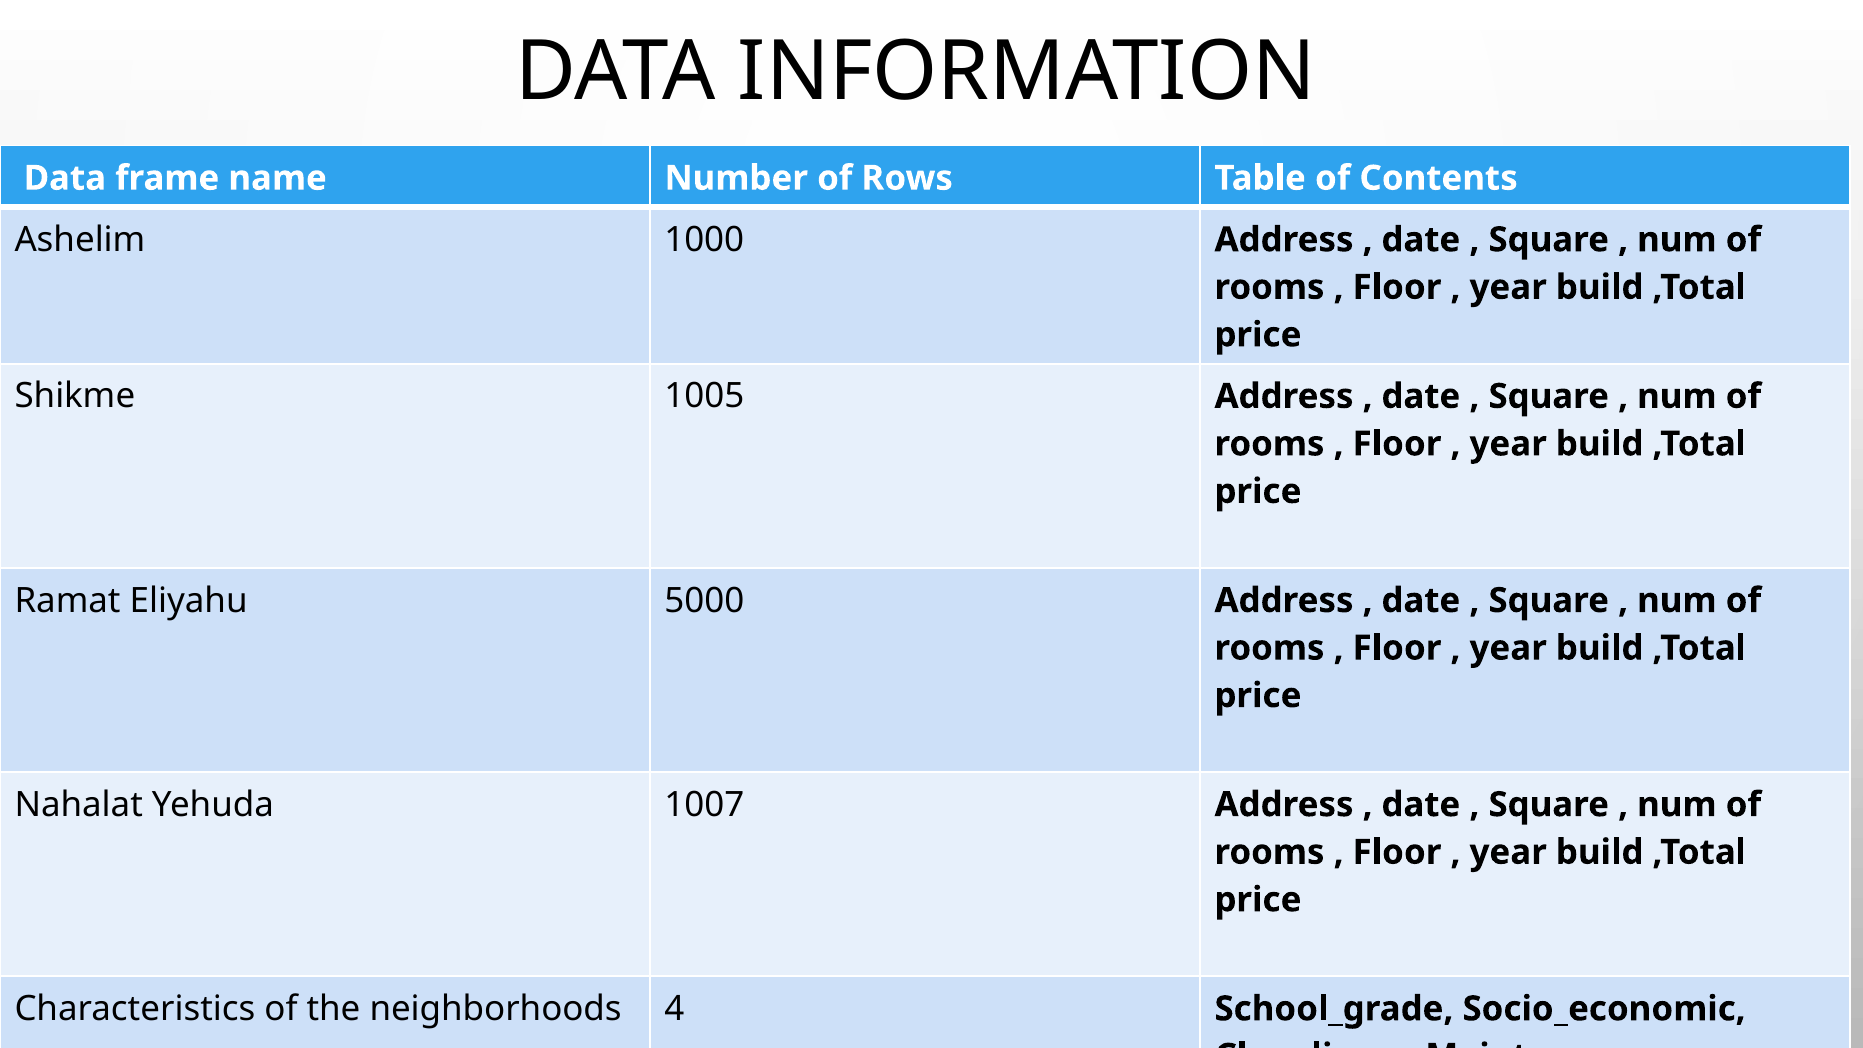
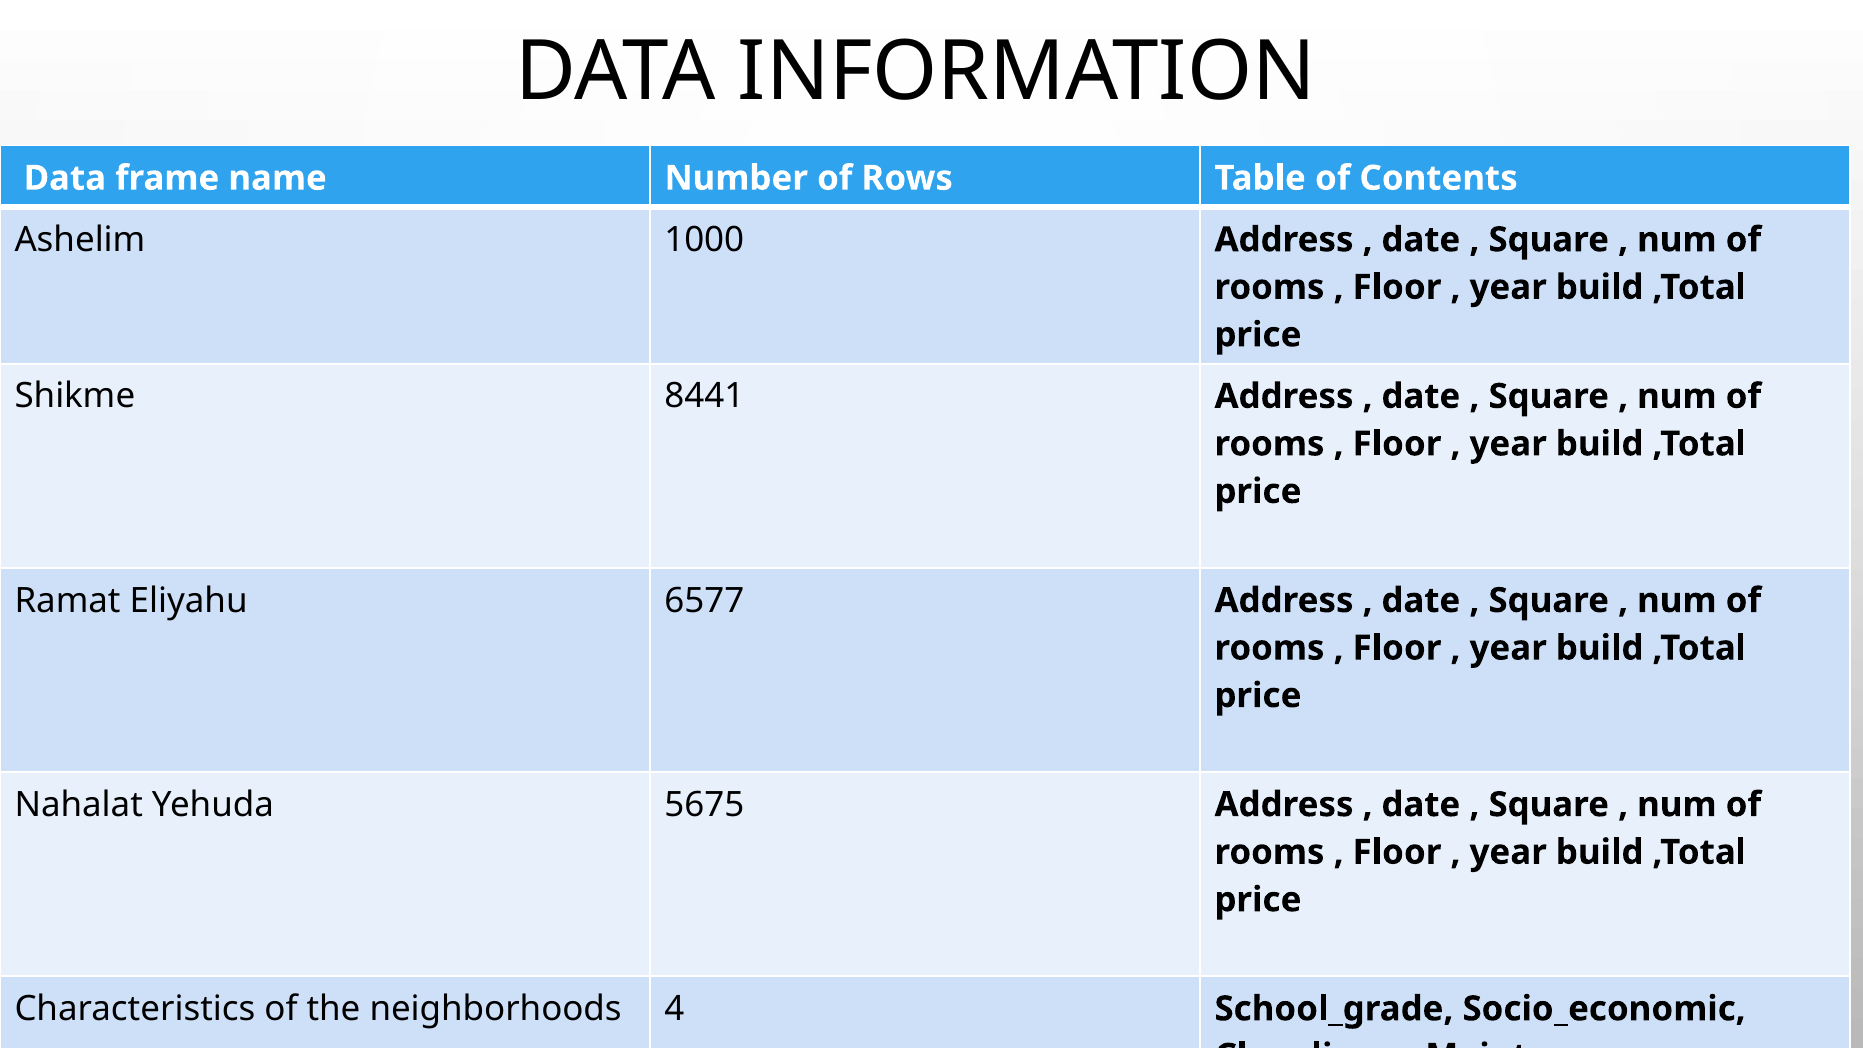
1005: 1005 -> 8441 (704, 396)
5000: 5000 -> 6577 (704, 601)
1007: 1007 -> 5675 (704, 805)
